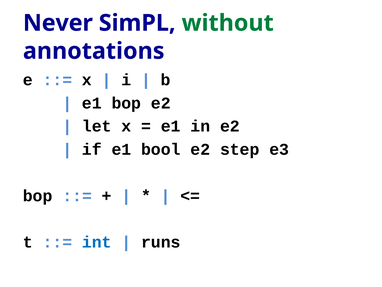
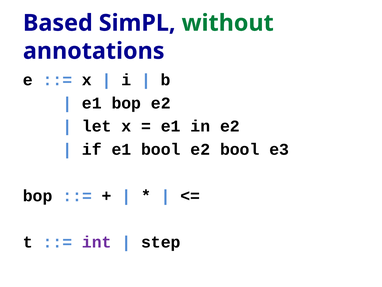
Never: Never -> Based (58, 23)
e2 step: step -> bool (240, 149)
int colour: blue -> purple (97, 242)
runs: runs -> step (161, 242)
